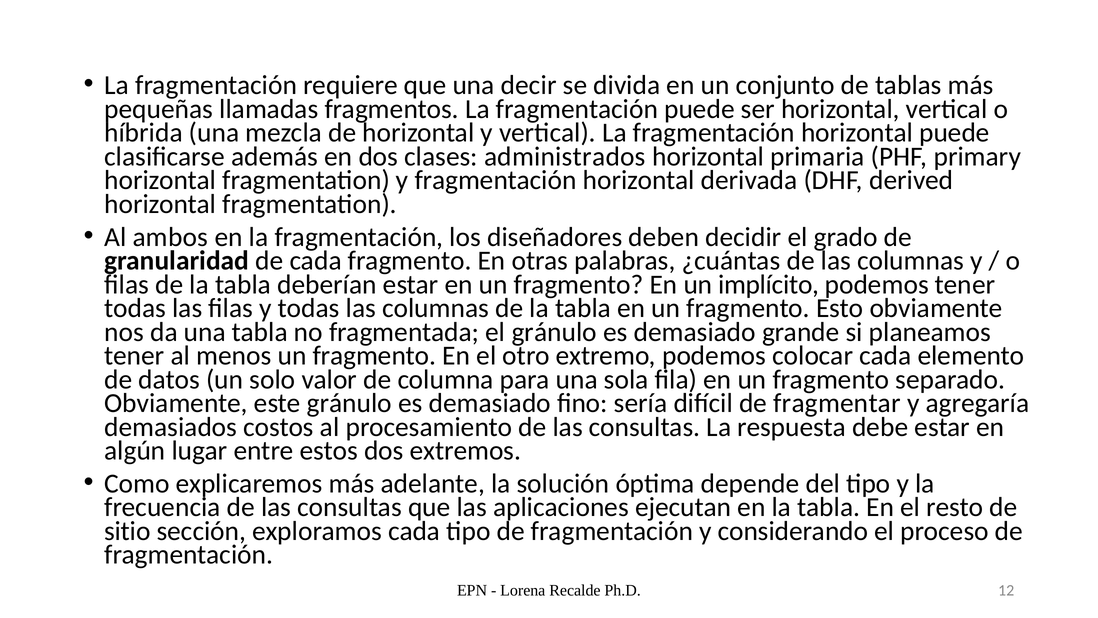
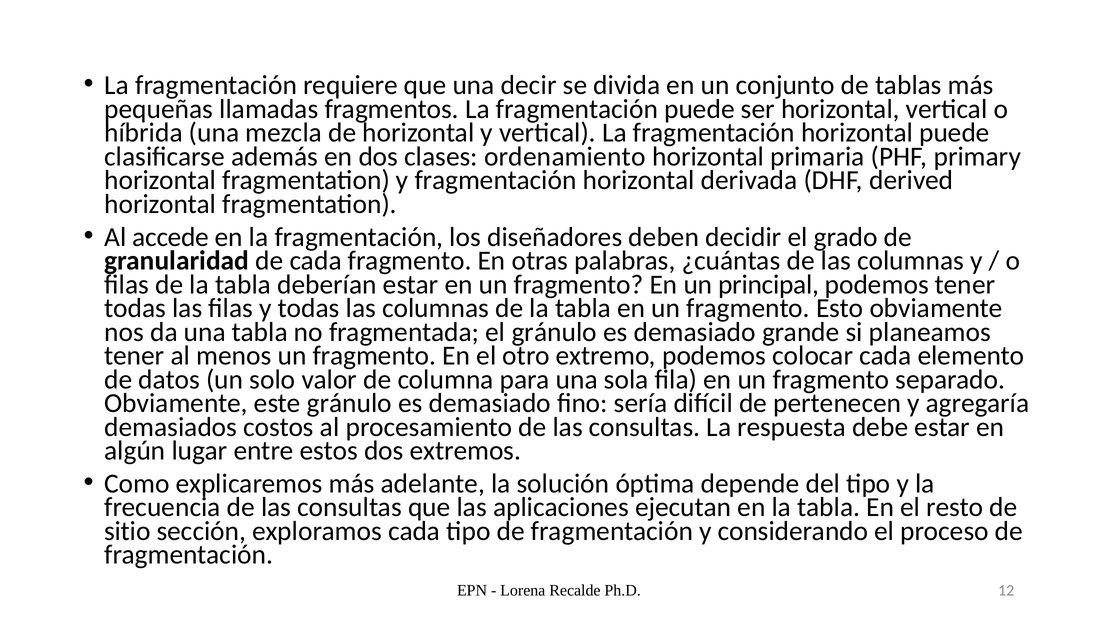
administrados: administrados -> ordenamiento (565, 157)
ambos: ambos -> accede (171, 237)
implícito: implícito -> principal (769, 284)
fragmentar: fragmentar -> pertenecen (837, 403)
